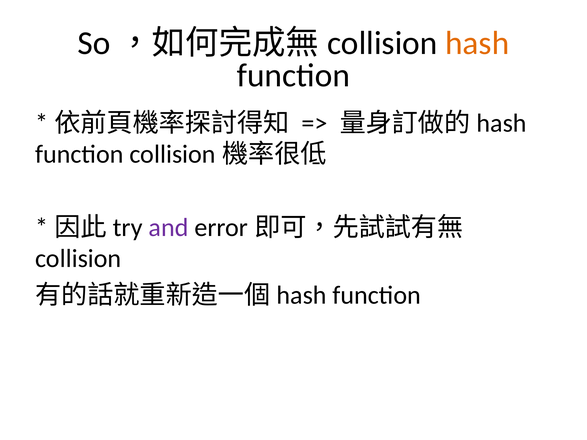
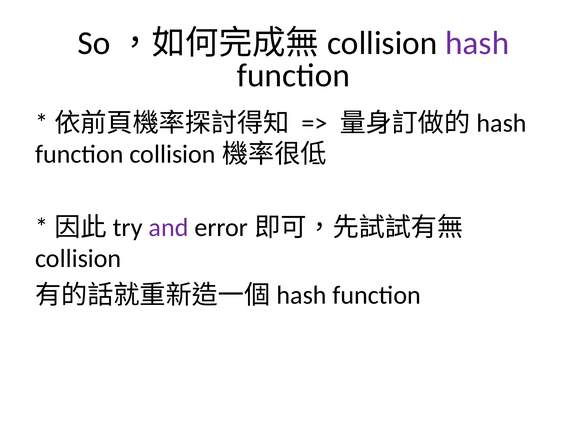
hash colour: orange -> purple (477, 43)
